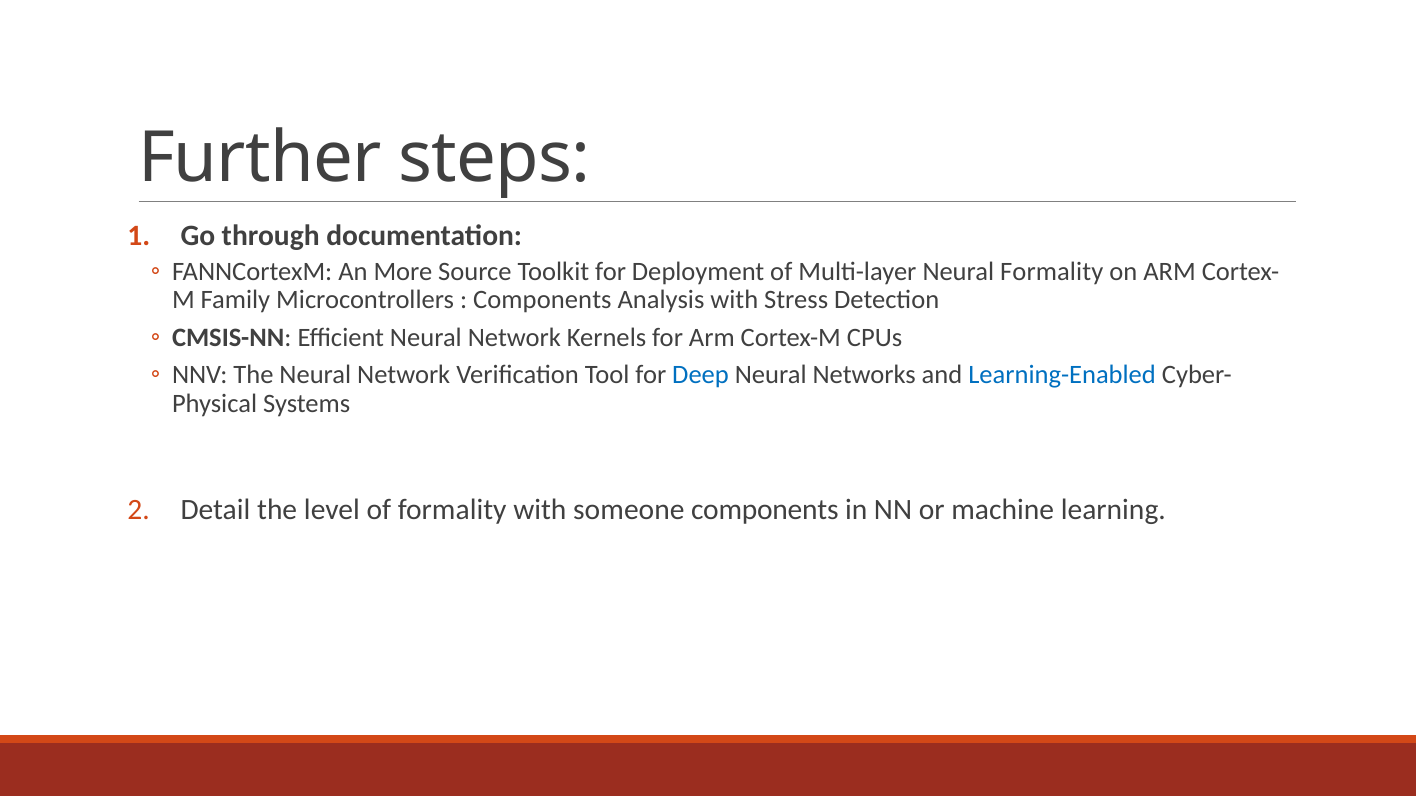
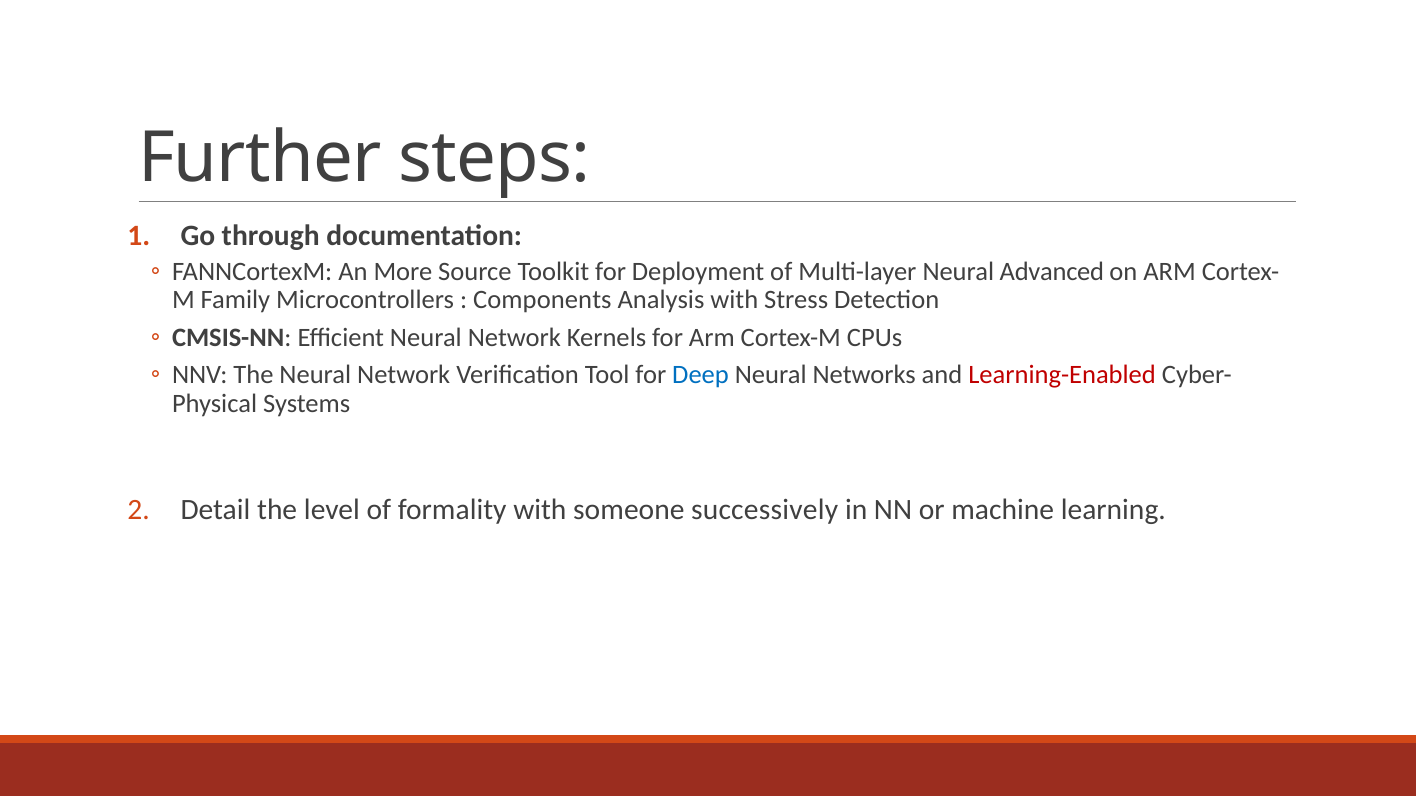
Neural Formality: Formality -> Advanced (1052, 272)
Learning-Enabled colour: blue -> red (1062, 375)
someone components: components -> successively (765, 510)
